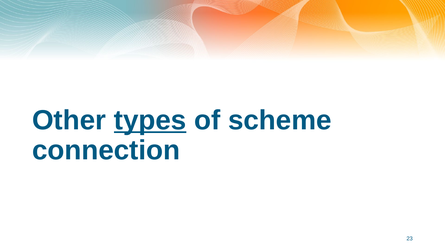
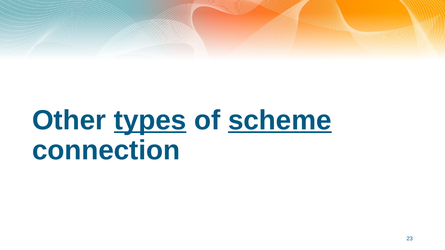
scheme underline: none -> present (280, 120)
